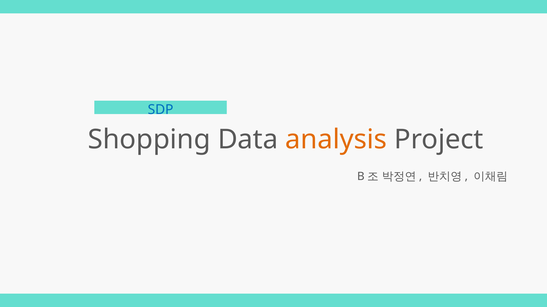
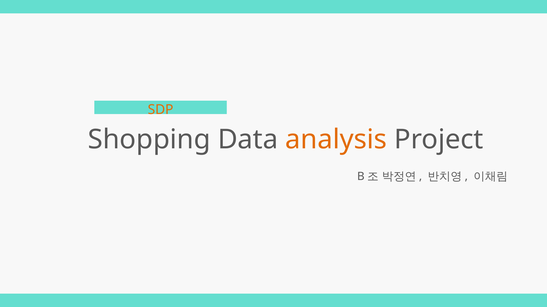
SDP colour: blue -> orange (161, 110)
